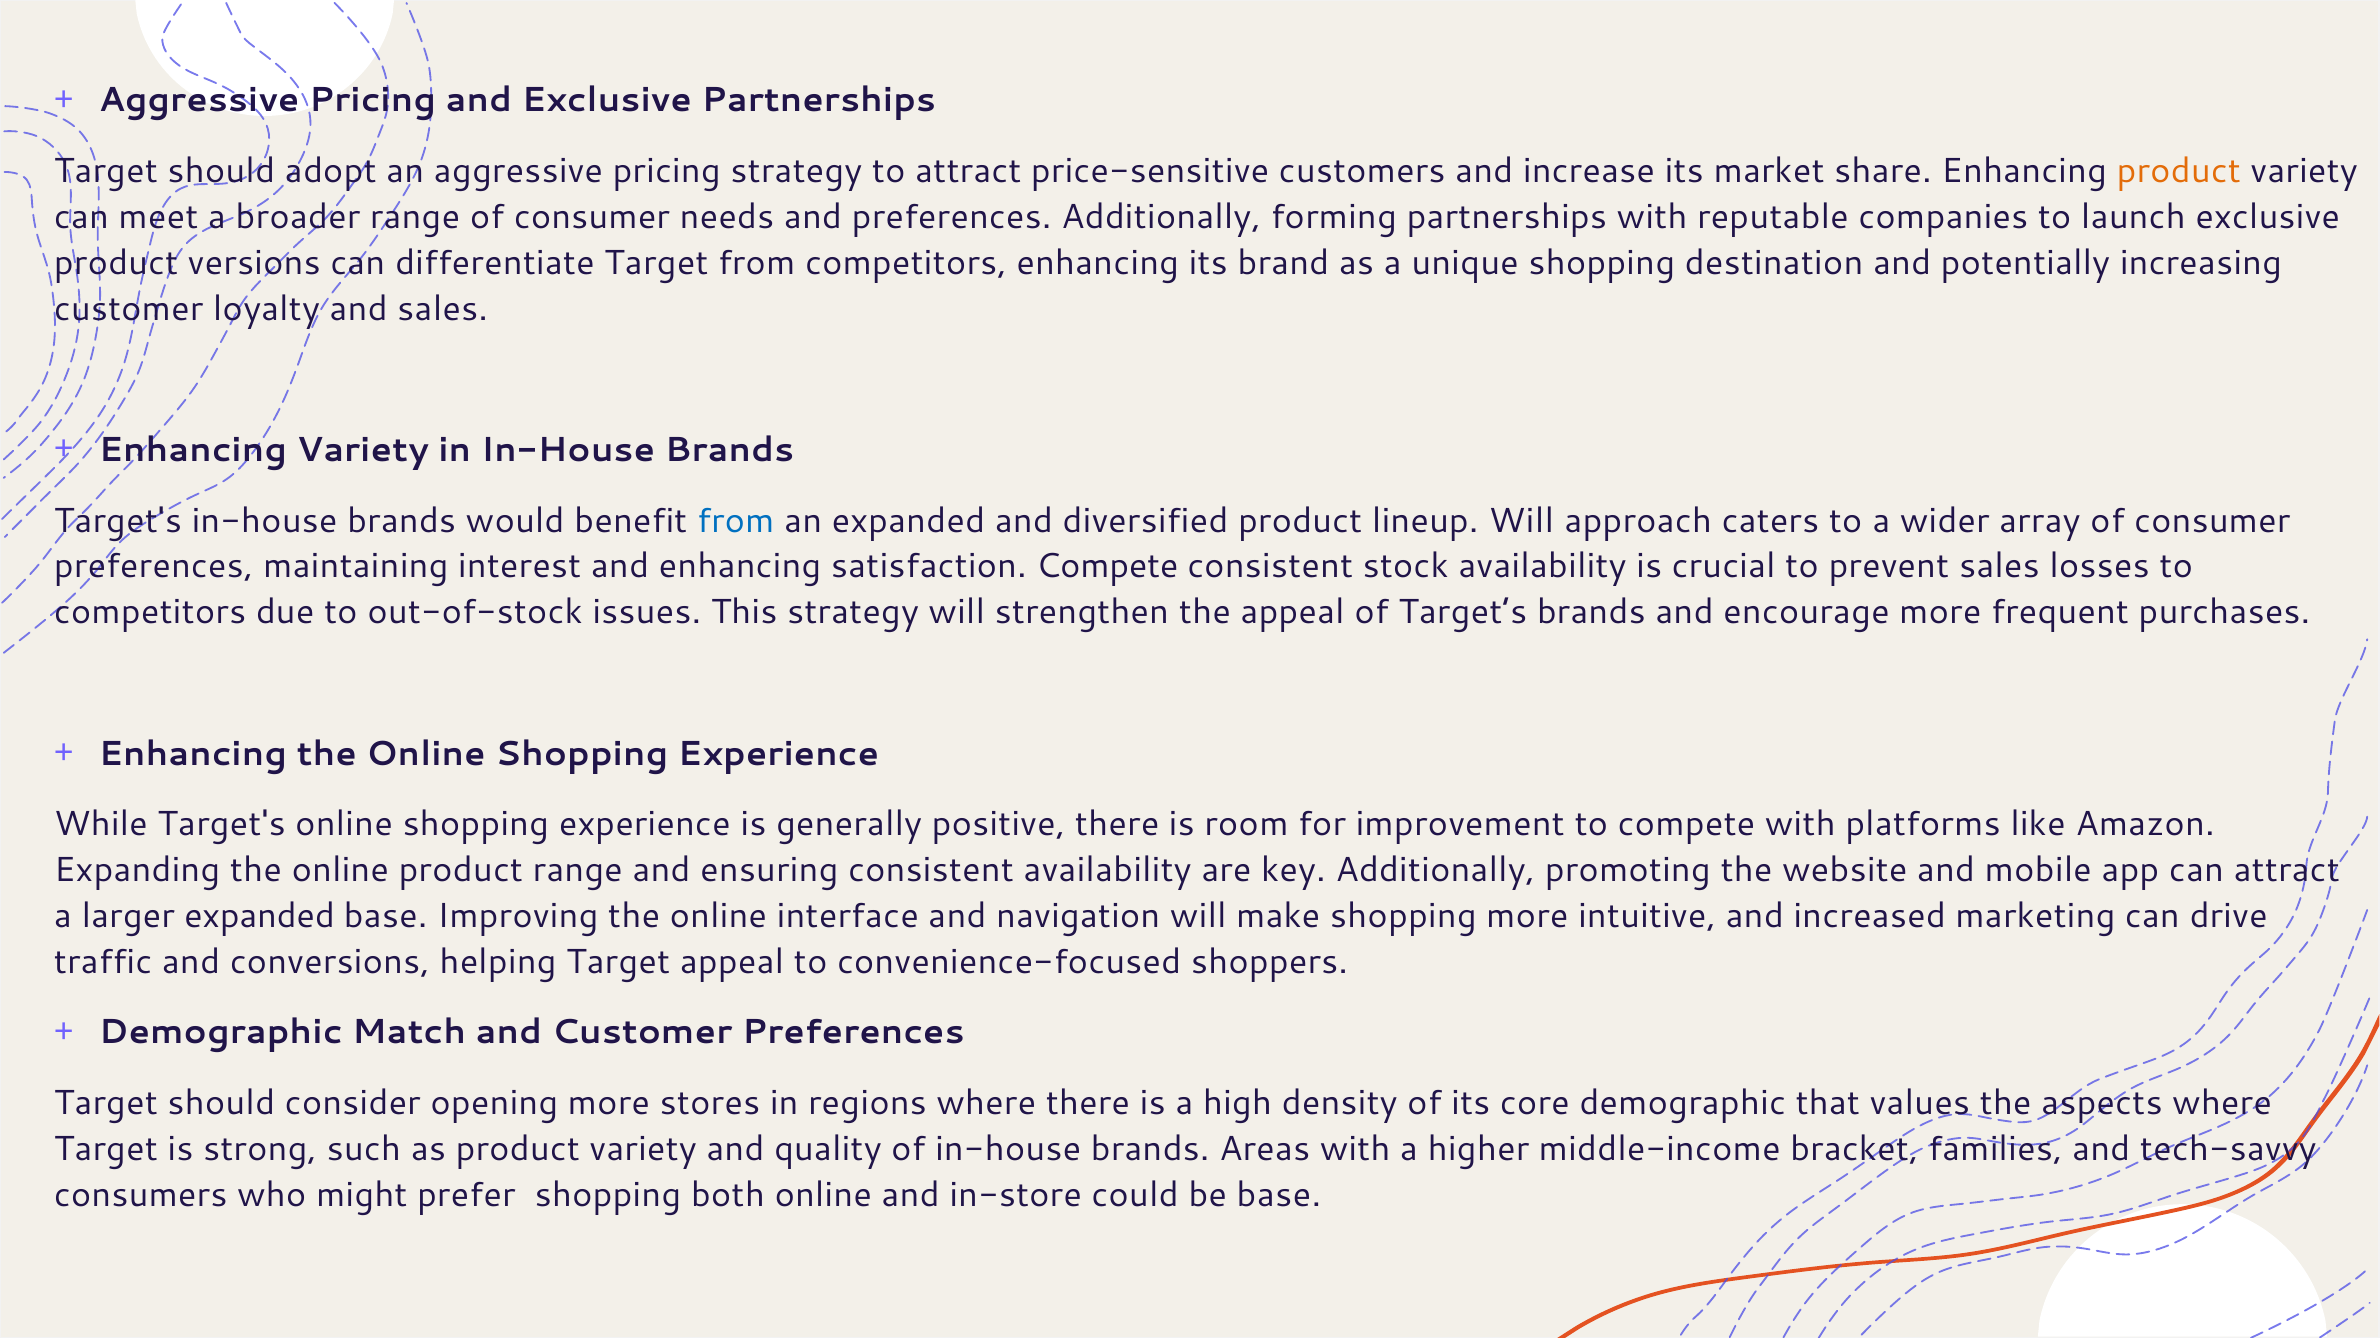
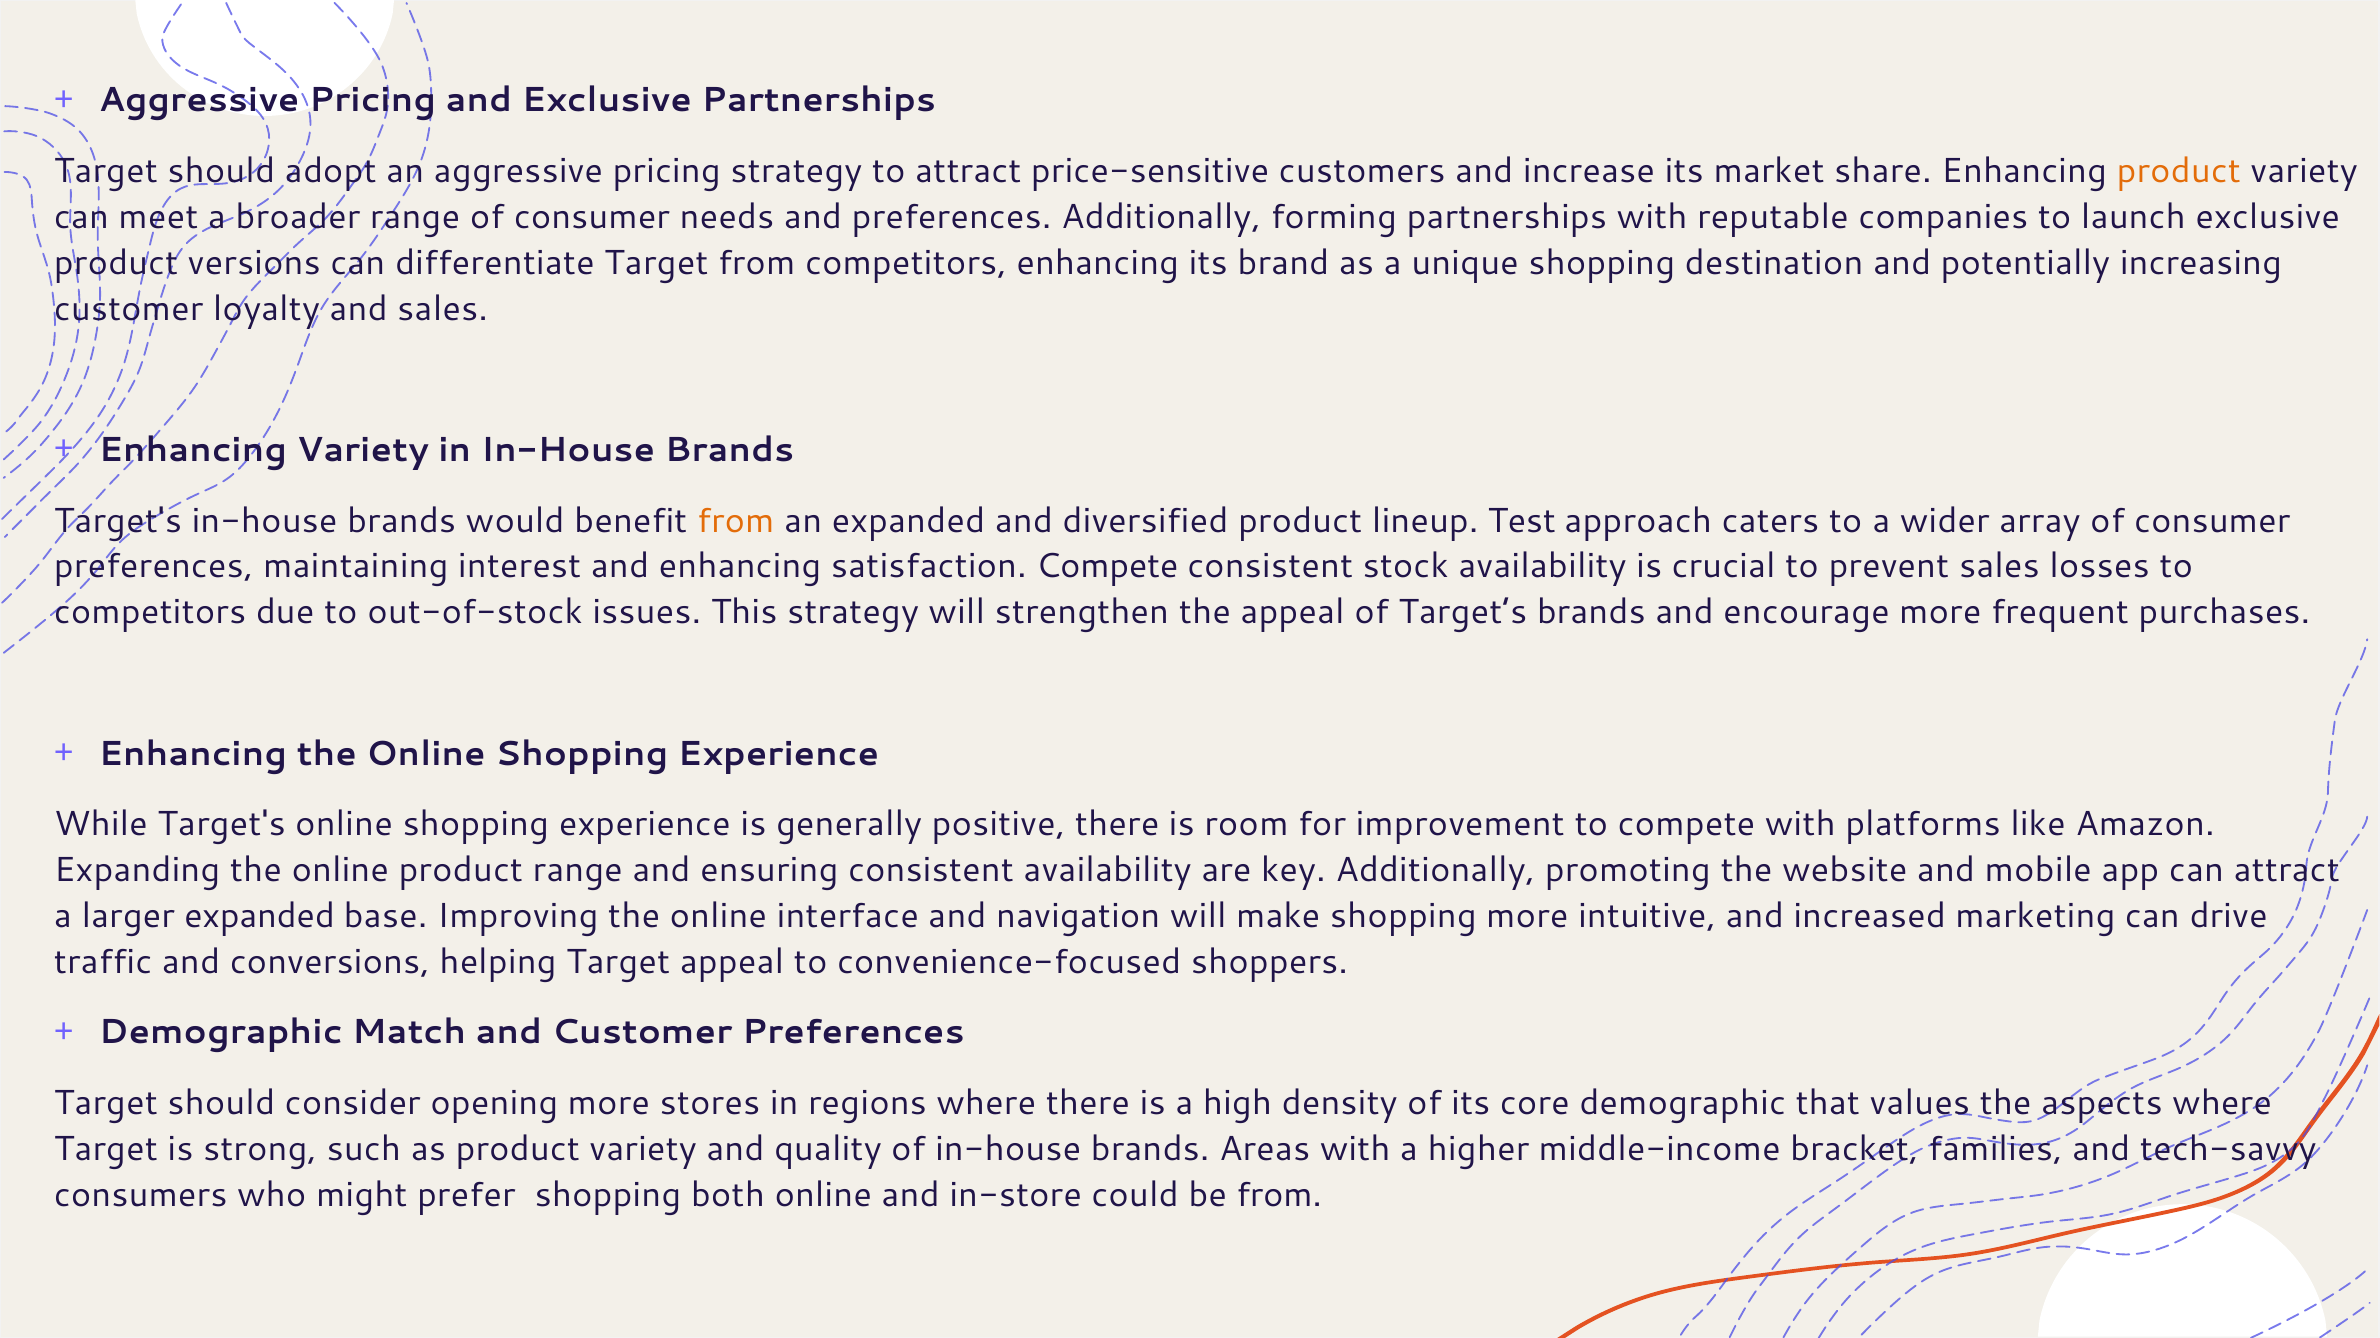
from colour: blue -> orange (736, 521)
lineup Will: Will -> Test (1522, 521)
be base: base -> from (1279, 1196)
